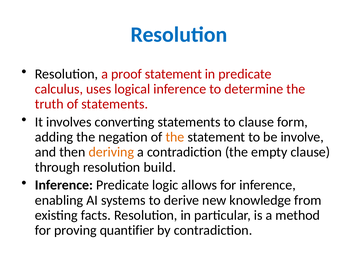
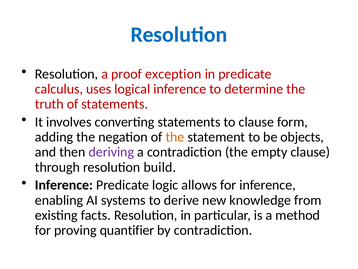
proof statement: statement -> exception (173, 74)
involve: involve -> objects (302, 137)
deriving colour: orange -> purple (111, 152)
